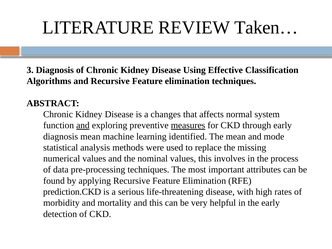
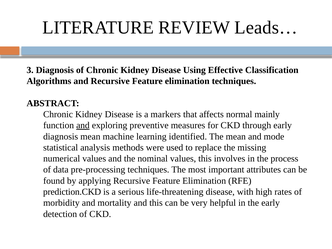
Taken…: Taken… -> Leads… (266, 28)
changes: changes -> markers (166, 114)
system: system -> mainly (267, 114)
measures underline: present -> none (188, 125)
